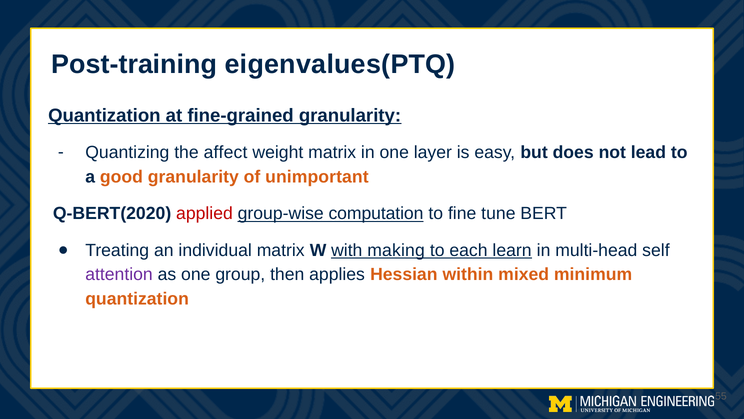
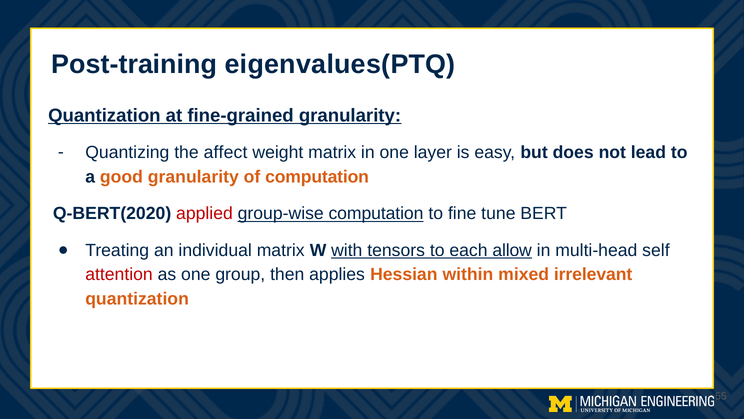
of unimportant: unimportant -> computation (317, 177)
making: making -> tensors (396, 250)
learn: learn -> allow (512, 250)
attention colour: purple -> red (119, 274)
minimum: minimum -> irrelevant (593, 274)
